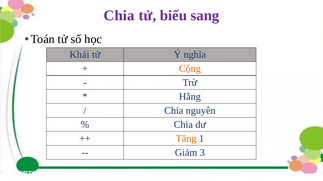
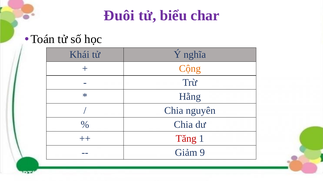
Chia: Chia -> Đuôi (119, 15)
sang: sang -> char (205, 15)
Tăng colour: orange -> red (186, 139)
3: 3 -> 9 (202, 153)
